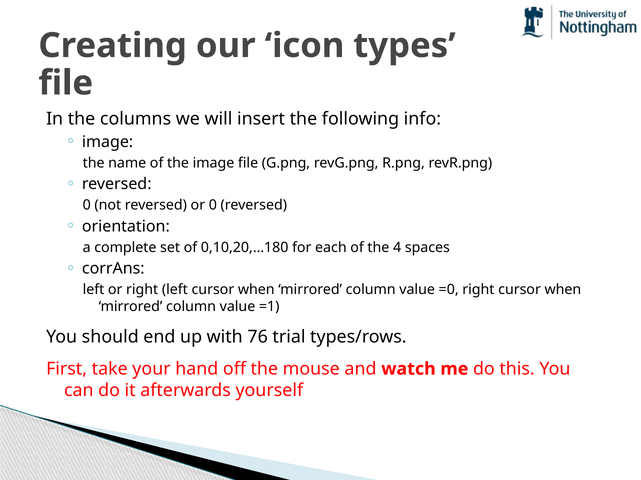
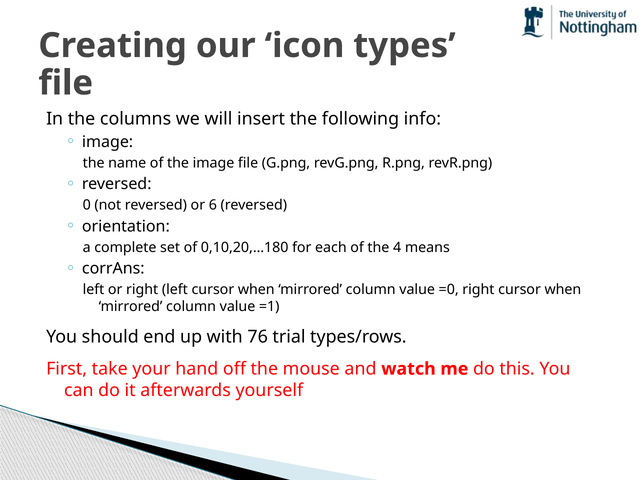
or 0: 0 -> 6 (213, 205)
spaces: spaces -> means (427, 248)
